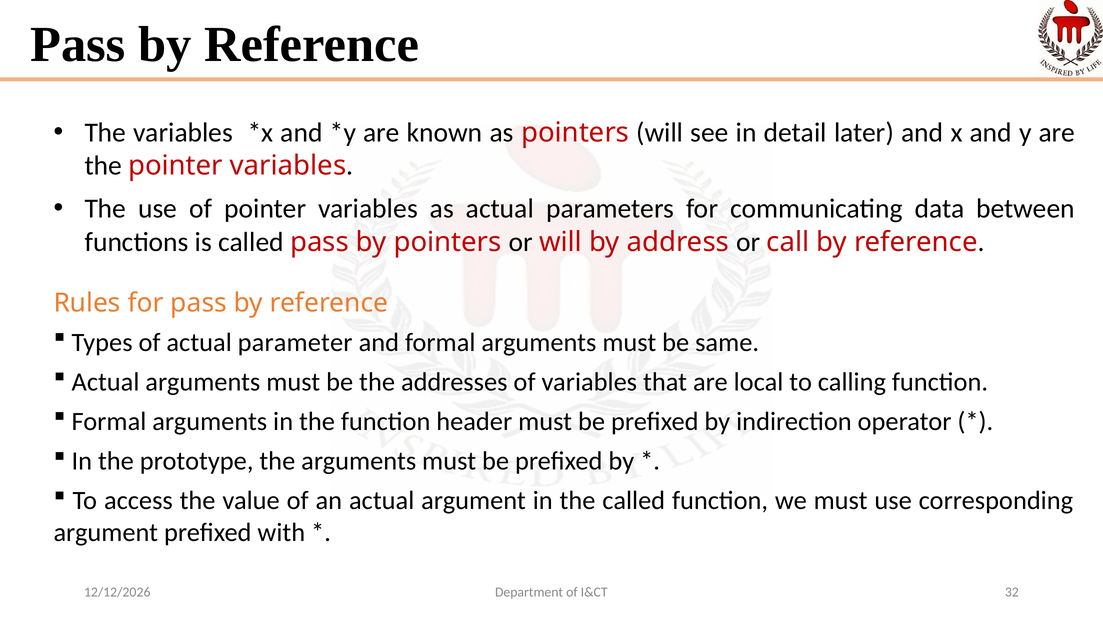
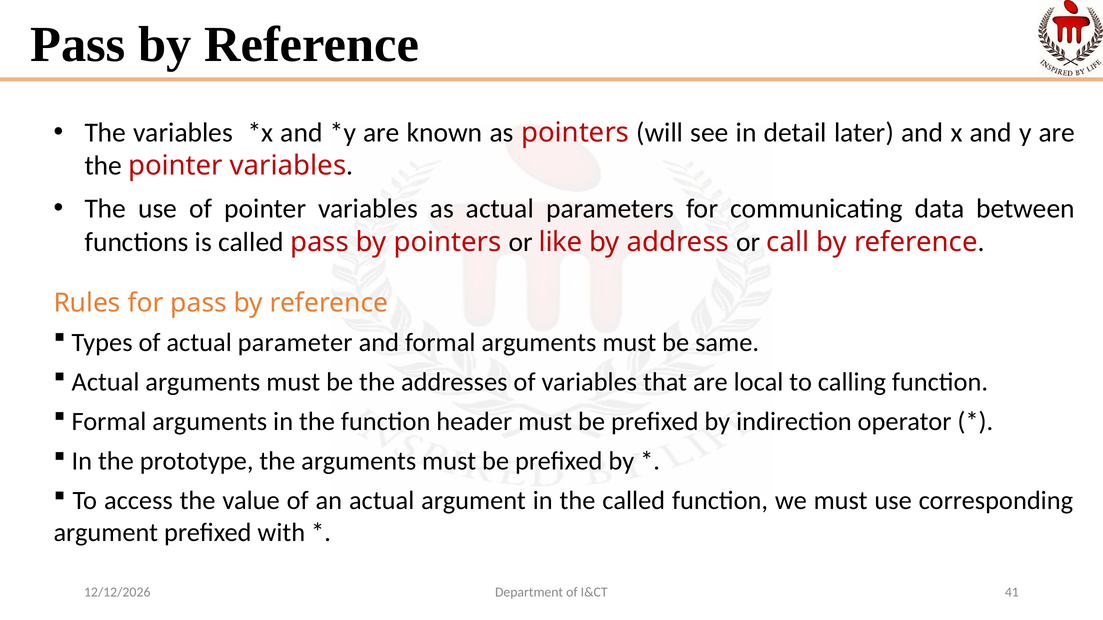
or will: will -> like (561, 242)
32: 32 -> 41 (1012, 592)
